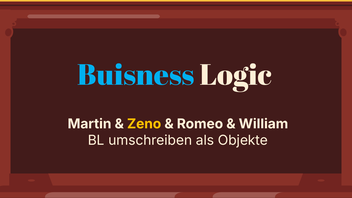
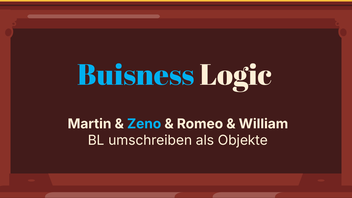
Zeno colour: yellow -> light blue (144, 124)
